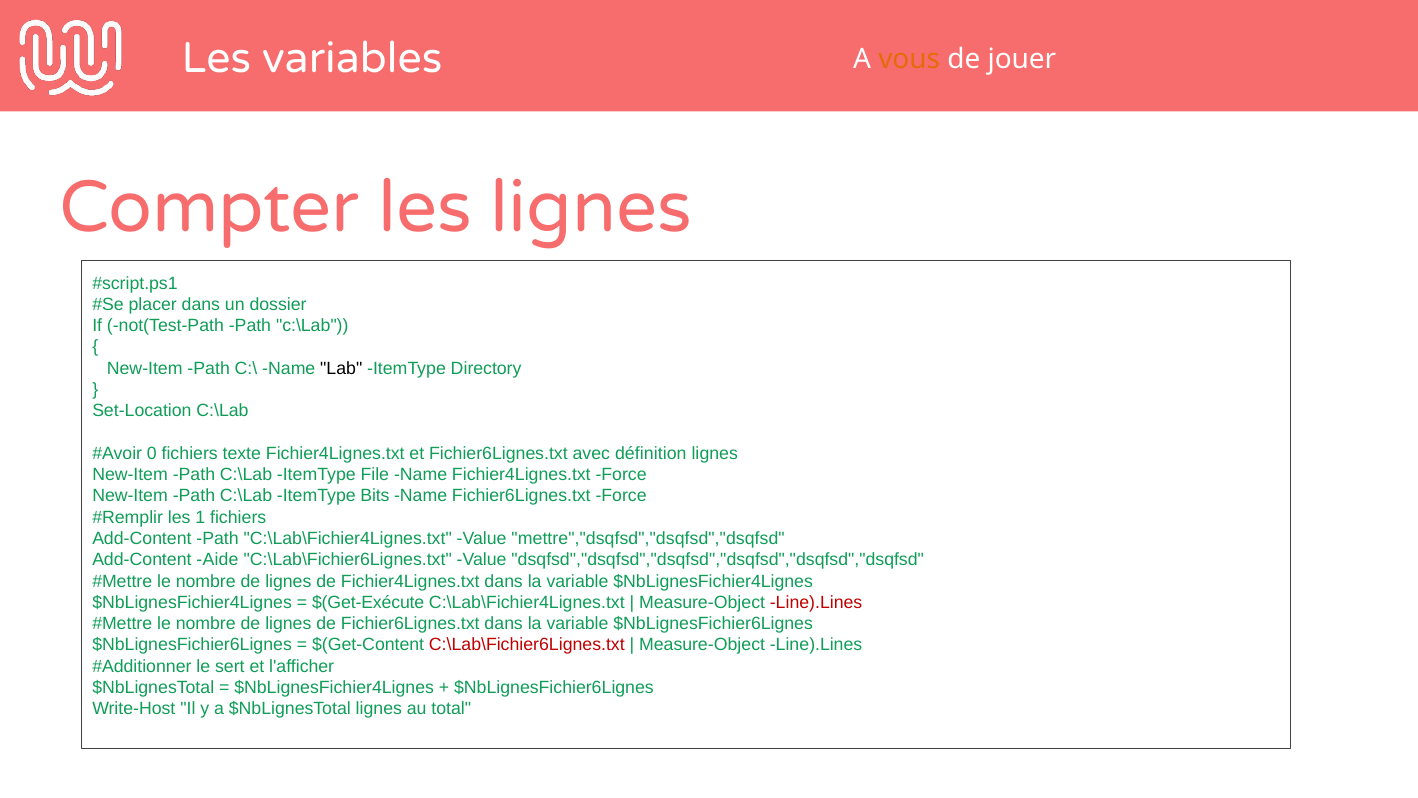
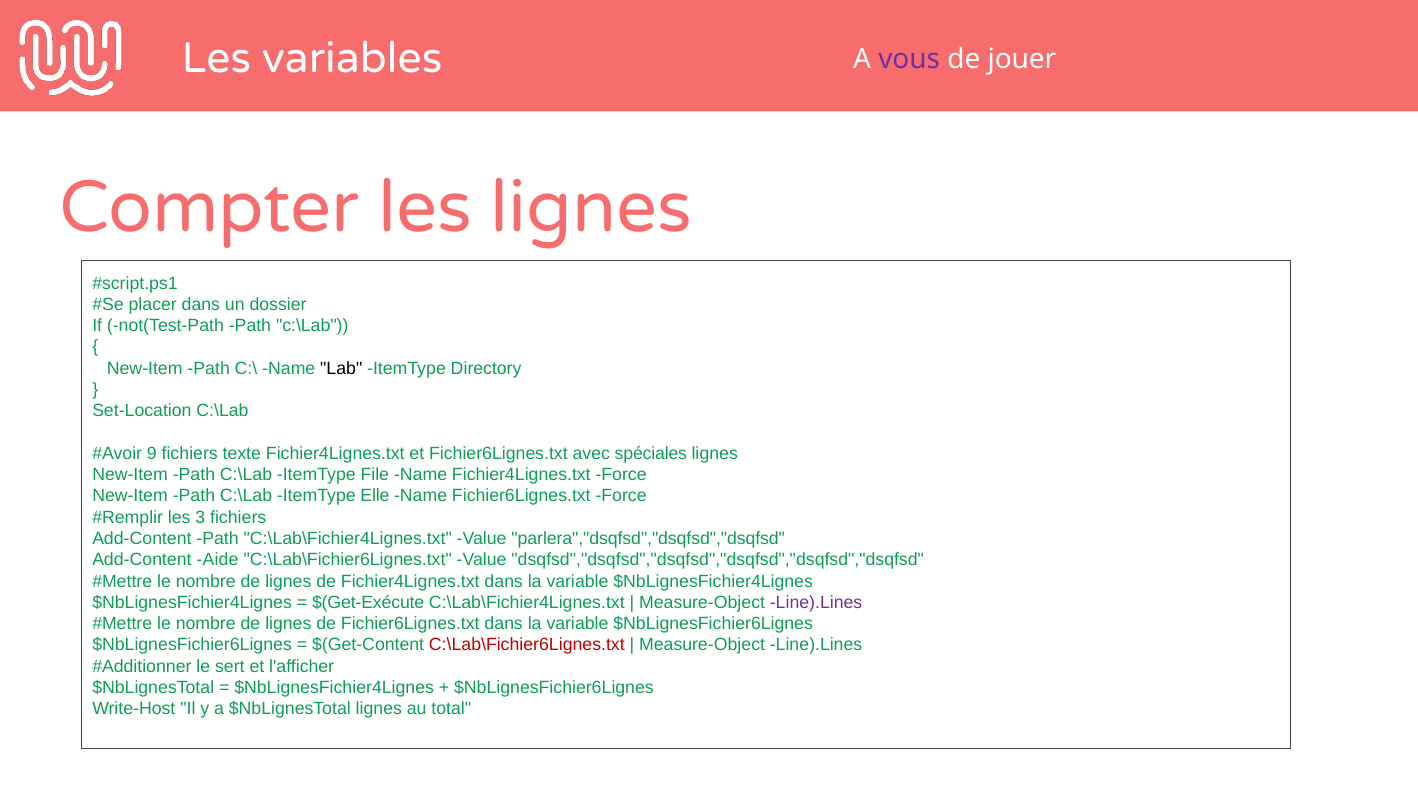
vous colour: orange -> purple (909, 59)
0: 0 -> 9 (152, 453)
définition: définition -> spéciales (651, 453)
Bits: Bits -> Elle (375, 496)
1: 1 -> 3 (200, 517)
mettre","dsqfsd","dsqfsd","dsqfsd: mettre","dsqfsd","dsqfsd","dsqfsd -> parlera","dsqfsd","dsqfsd","dsqfsd (648, 538)
Line).Lines colour: red -> purple (816, 602)
